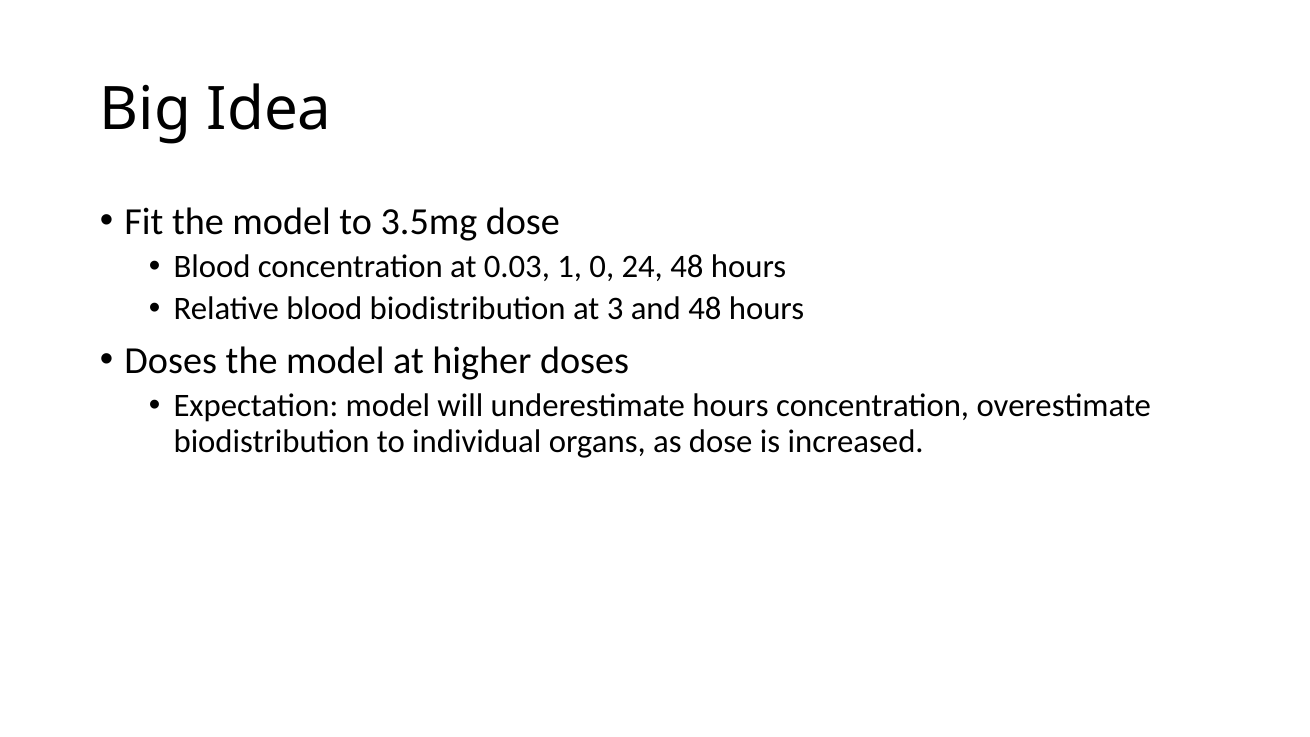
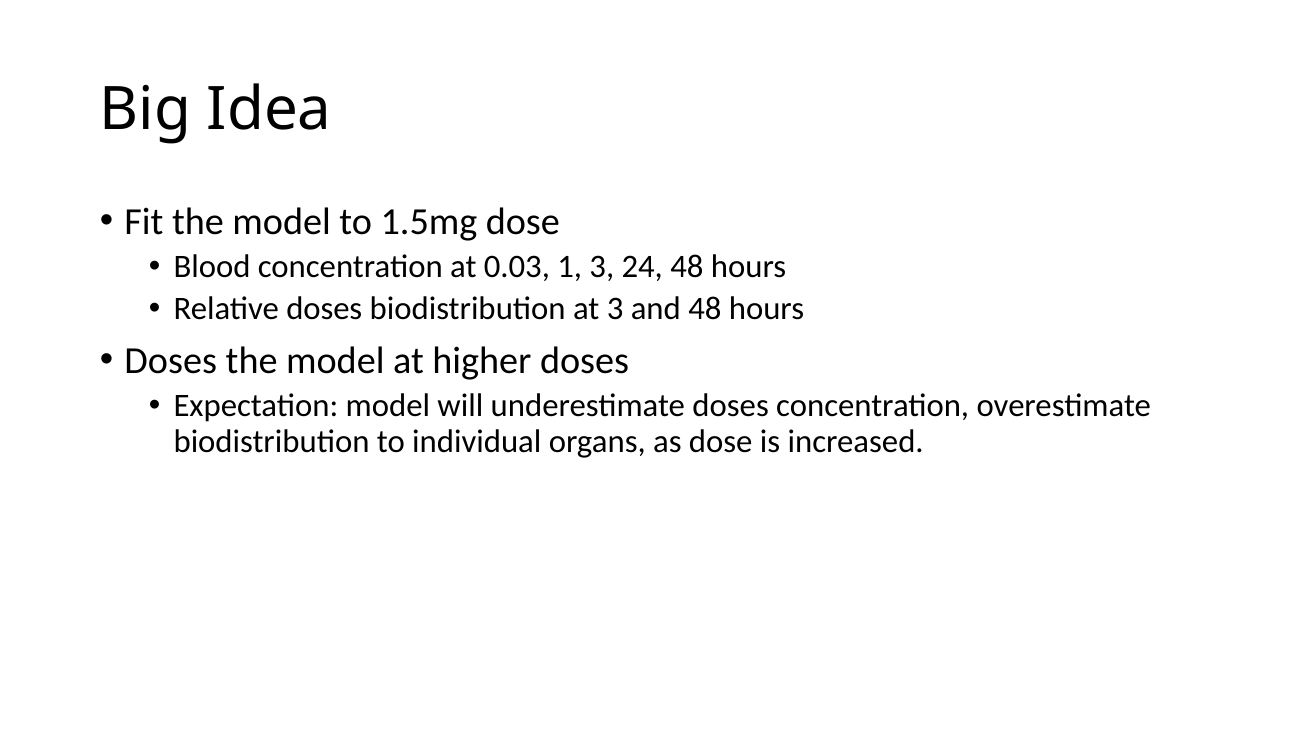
3.5mg: 3.5mg -> 1.5mg (429, 221)
1 0: 0 -> 3 (602, 267)
Relative blood: blood -> doses (324, 309)
underestimate hours: hours -> doses (731, 406)
